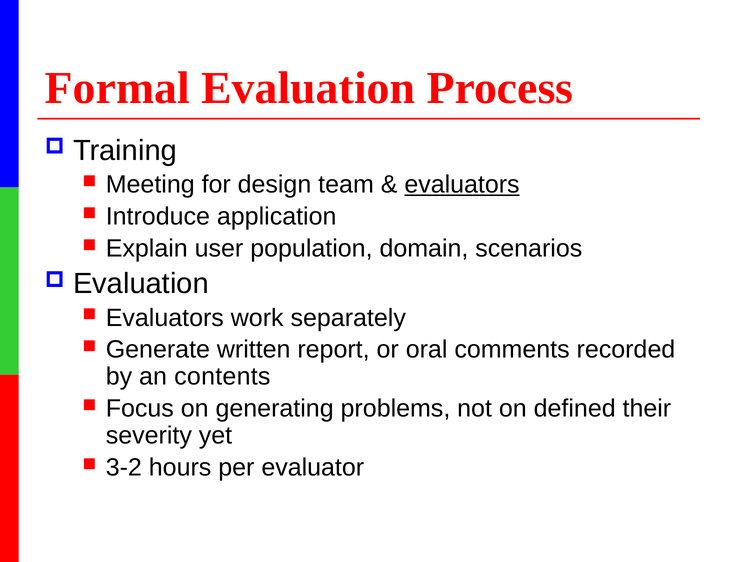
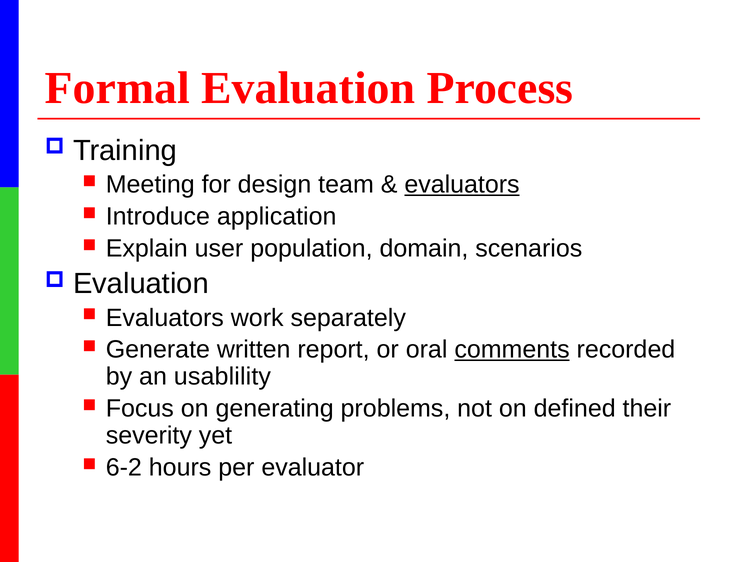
comments underline: none -> present (512, 350)
contents: contents -> usablility (222, 377)
3-2: 3-2 -> 6-2 (124, 468)
